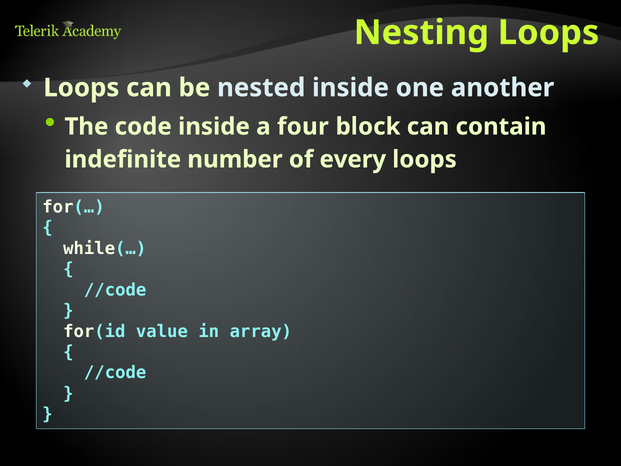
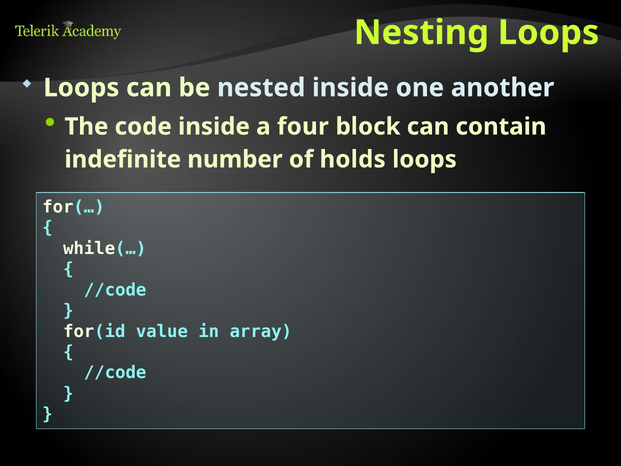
every: every -> holds (353, 159)
